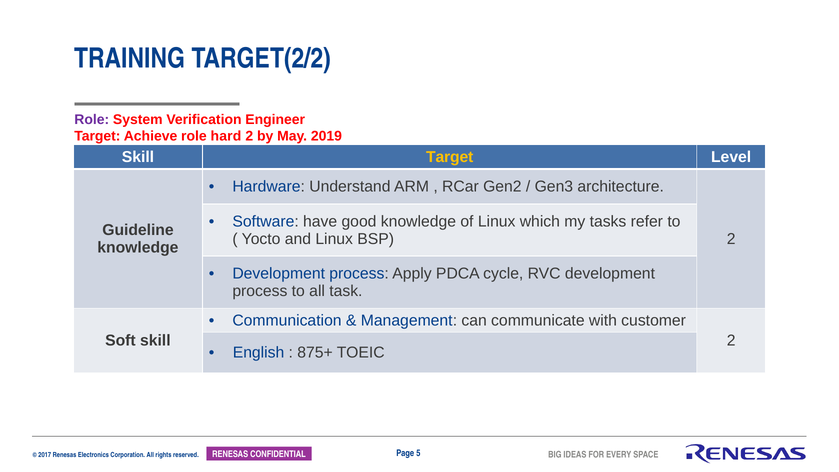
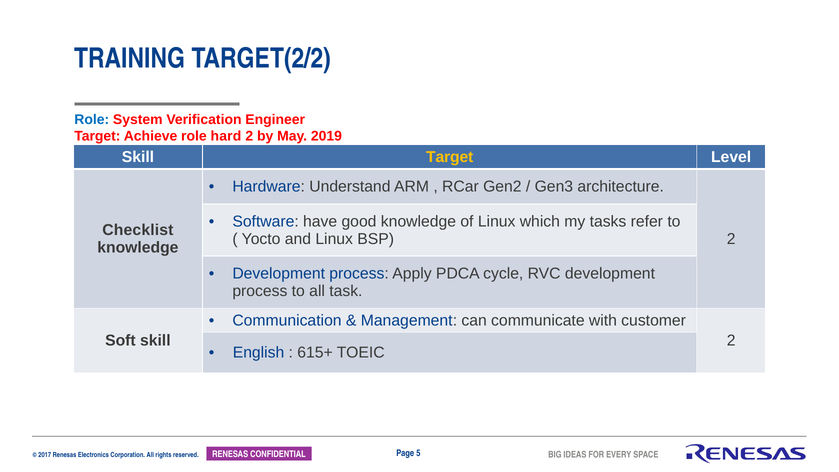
Role colour: purple -> blue (92, 119)
Guideline: Guideline -> Checklist (138, 230)
875+: 875+ -> 615+ (315, 353)
